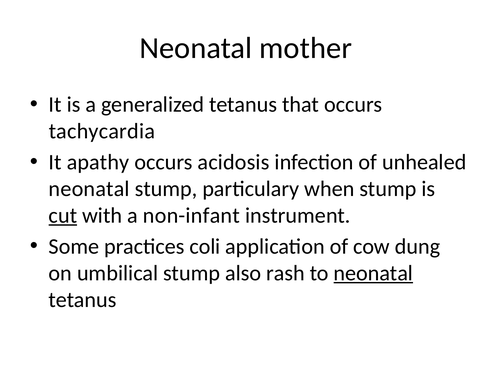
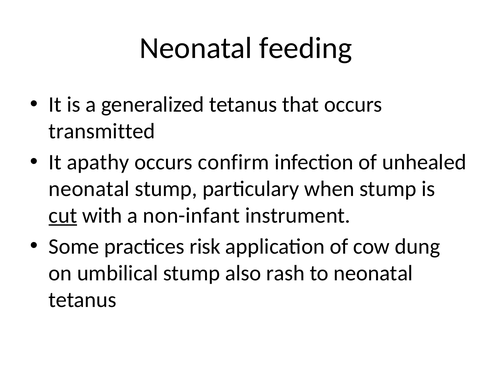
mother: mother -> feeding (306, 48)
tachycardia: tachycardia -> transmitted (102, 131)
acidosis: acidosis -> confirm (233, 162)
coli: coli -> risk (205, 247)
neonatal underline: present -> none (373, 273)
